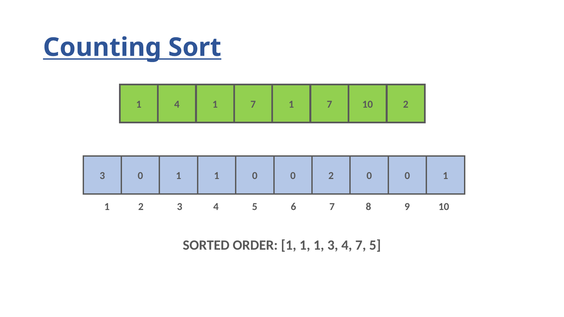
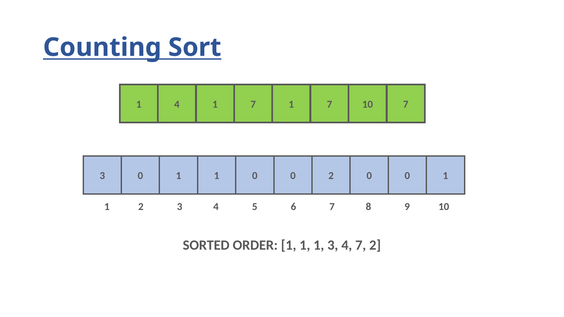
10 2: 2 -> 7 (406, 104)
7 5: 5 -> 2 (375, 245)
